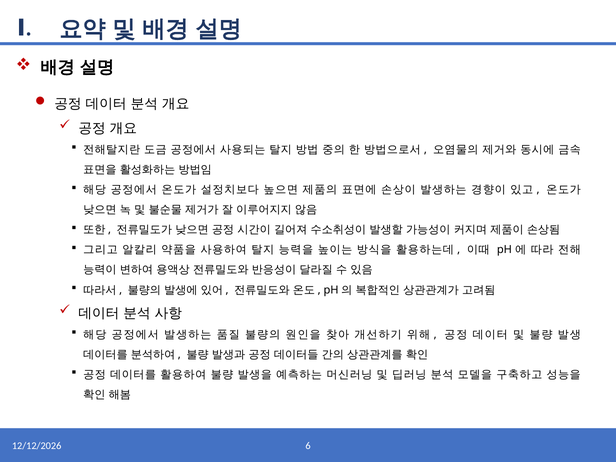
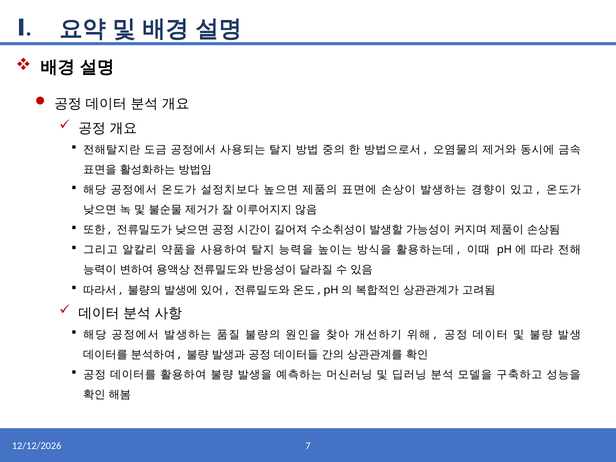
6: 6 -> 7 (308, 446)
